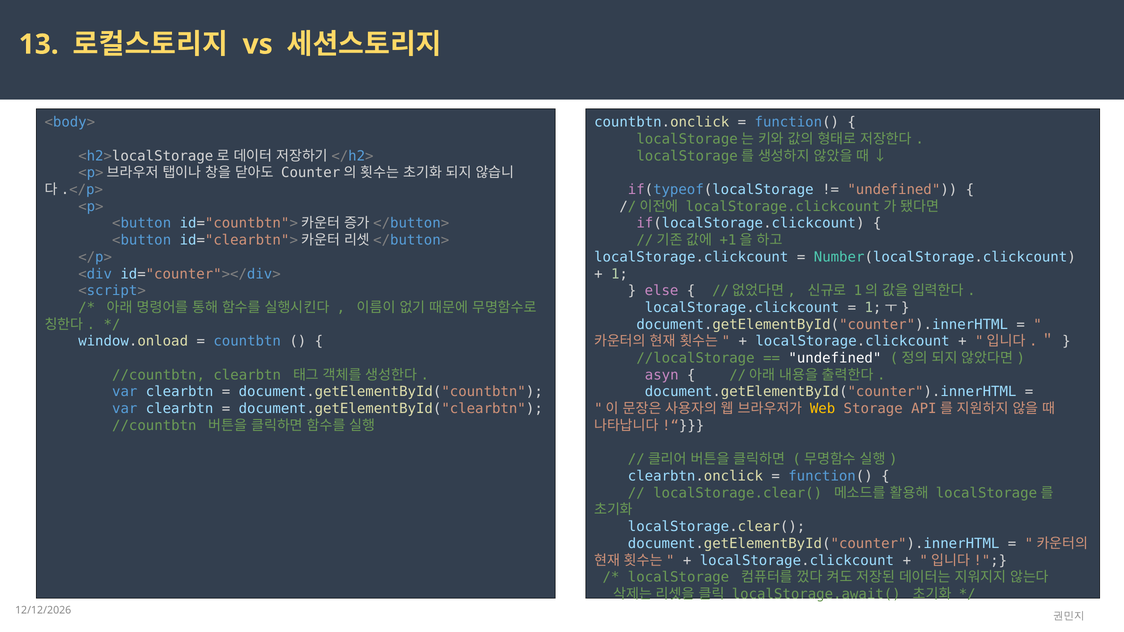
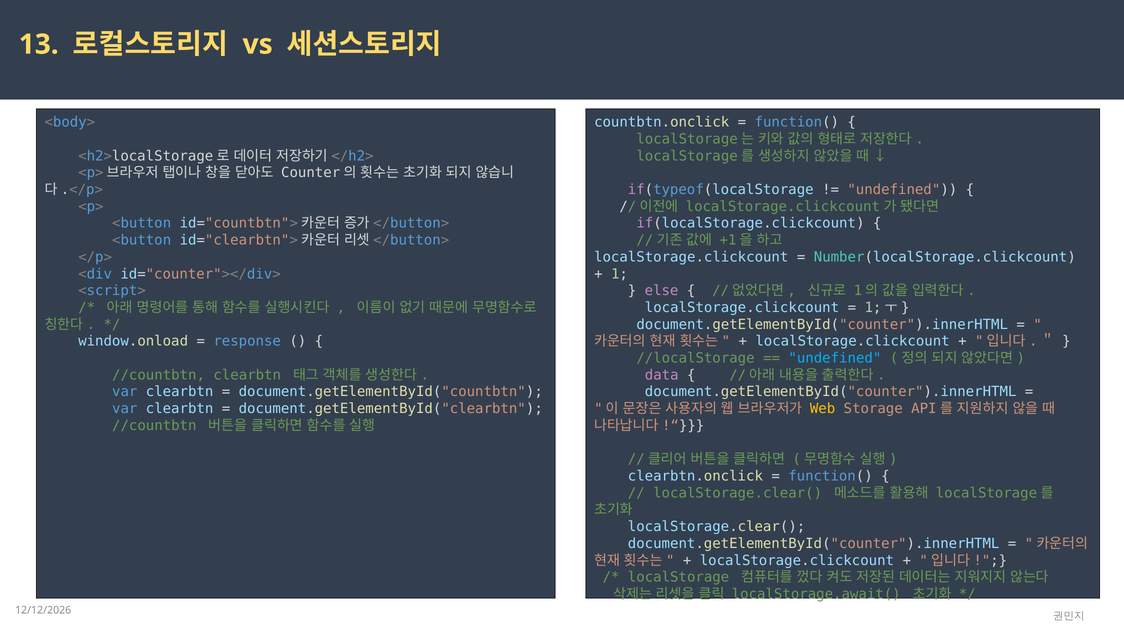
countbtn: countbtn -> response (247, 341)
undefined colour: white -> light blue (835, 358)
asyn: asyn -> data (662, 375)
